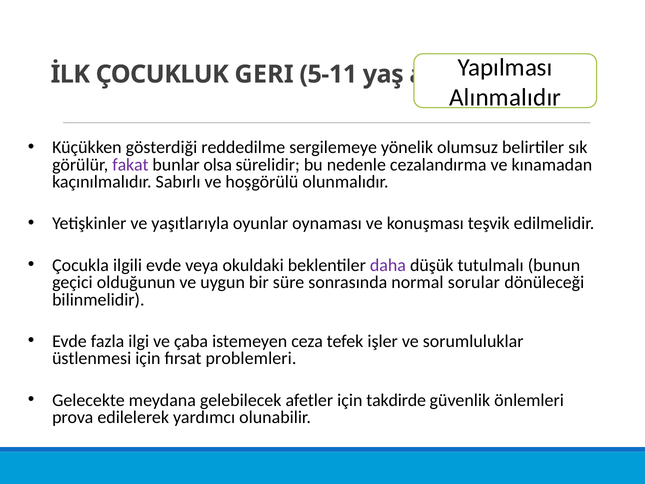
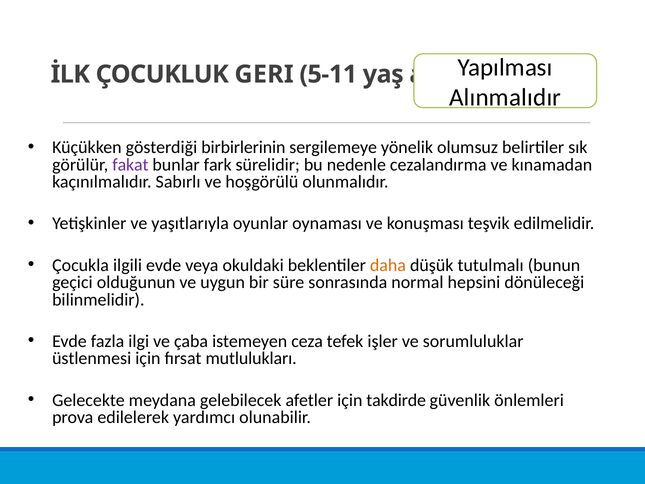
reddedilme: reddedilme -> birbirlerinin (243, 147)
olsa: olsa -> fark (218, 165)
daha colour: purple -> orange (388, 265)
sorular: sorular -> hepsini (474, 282)
problemleri: problemleri -> mutlulukları (251, 358)
